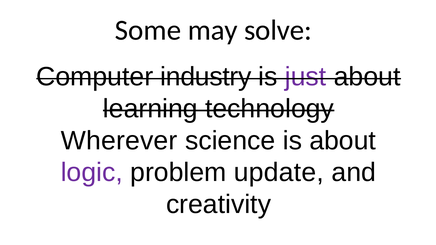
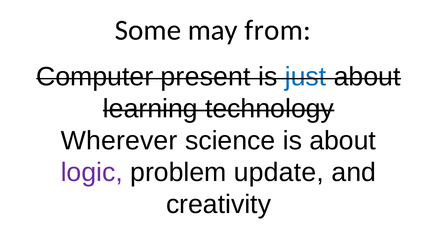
solve: solve -> from (278, 30)
industry: industry -> present (206, 77)
just colour: purple -> blue (306, 77)
